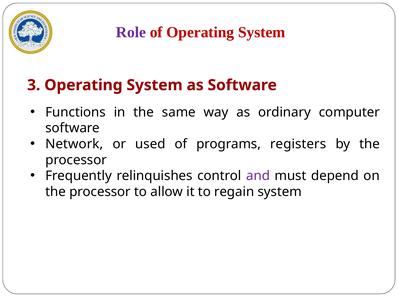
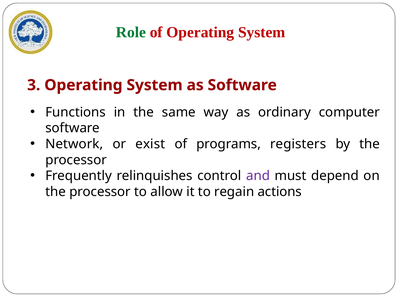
Role colour: purple -> green (131, 32)
used: used -> exist (150, 144)
regain system: system -> actions (280, 192)
